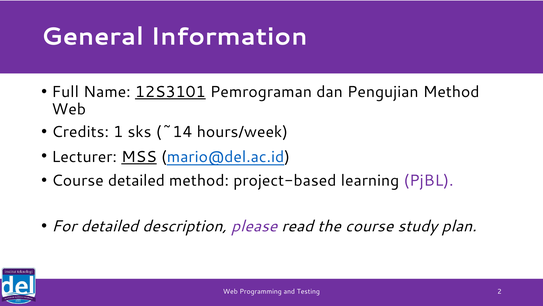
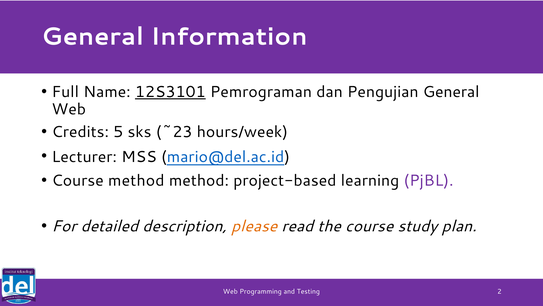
Pengujian Method: Method -> General (451, 92)
1: 1 -> 5 (118, 132)
~14: ~14 -> ~23 (174, 132)
MSS underline: present -> none (139, 157)
Course detailed: detailed -> method (136, 180)
please colour: purple -> orange (254, 226)
